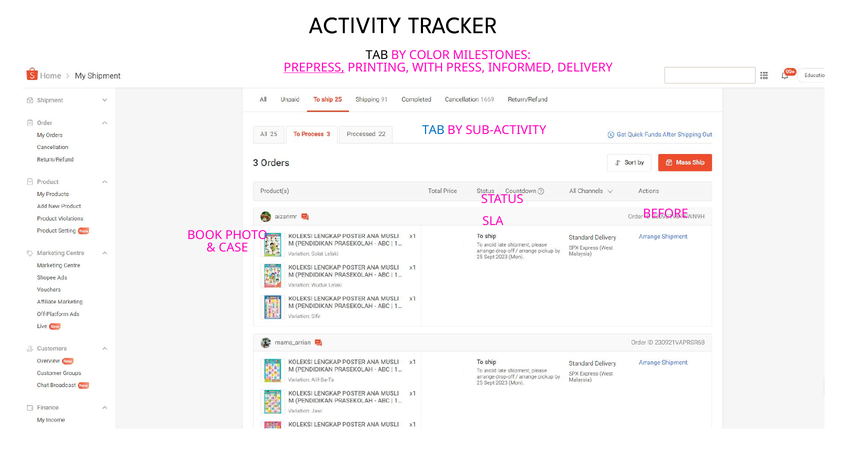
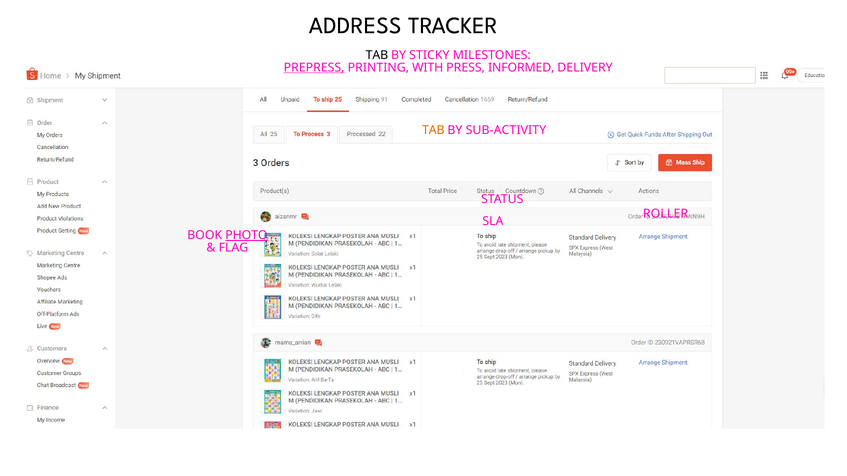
ACTIVITY: ACTIVITY -> ADDRESS (355, 25)
COLOR: COLOR -> STICKY (429, 55)
TAB colour: blue -> orange (433, 130)
BEFORE: BEFORE -> ROLLER (666, 214)
PHOTO underline: none -> present (246, 235)
CASE: CASE -> FLAG (233, 248)
